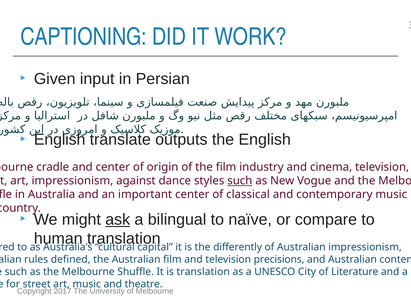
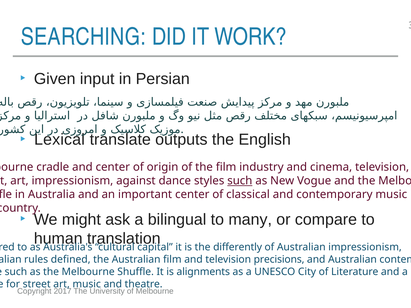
CAPTIONING: CAPTIONING -> SEARCHING (83, 37)
English: English -> Lexical (59, 140)
ask underline: present -> none (118, 220)
naïve: naïve -> many (250, 220)
is translation: translation -> alignments (203, 272)
